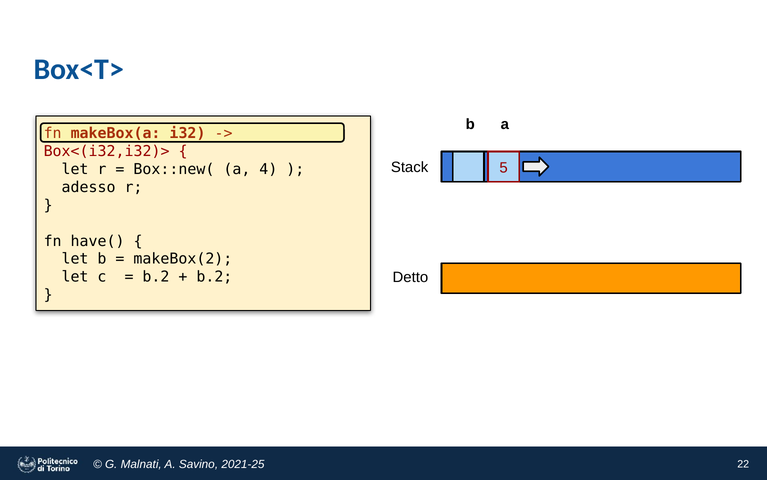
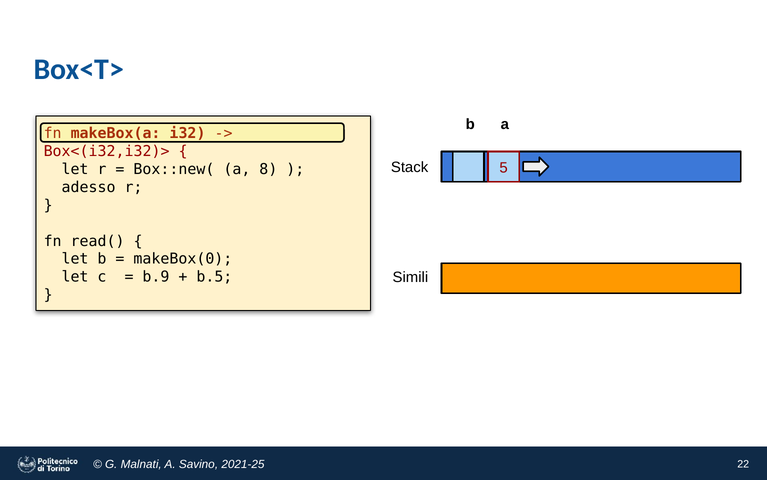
4: 4 -> 8 (268, 169)
have(: have( -> read( (98, 241)
makeBox(2: makeBox(2 -> makeBox(0 (183, 259)
b.2: b.2 -> b.9 (156, 277)
b.2: b.2 -> b.5 (214, 277)
Detto: Detto -> Simili (410, 277)
